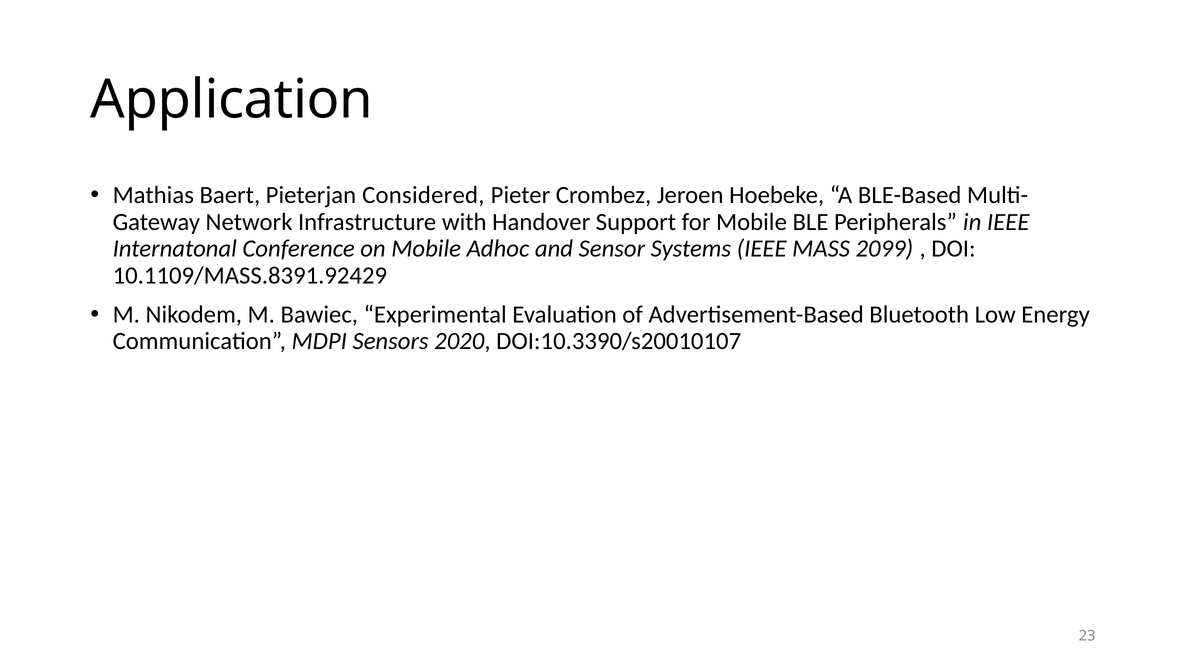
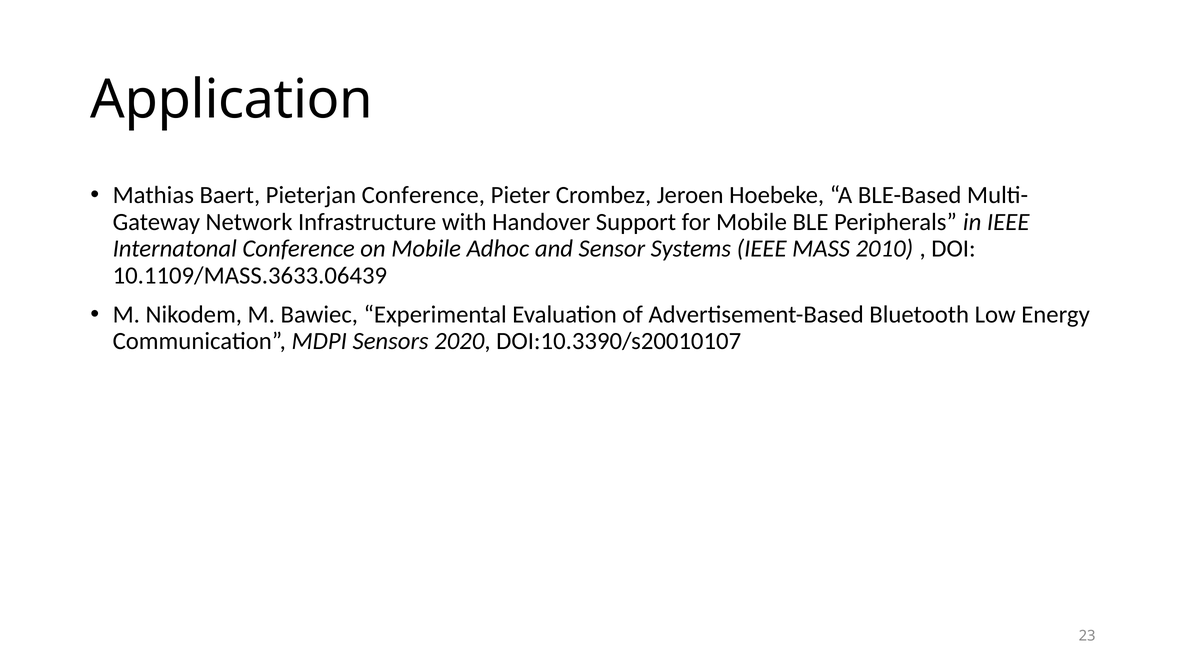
Pieterjan Considered: Considered -> Conference (423, 195)
2099: 2099 -> 2010 (884, 249)
10.1109/MASS.8391.92429: 10.1109/MASS.8391.92429 -> 10.1109/MASS.3633.06439 (250, 275)
